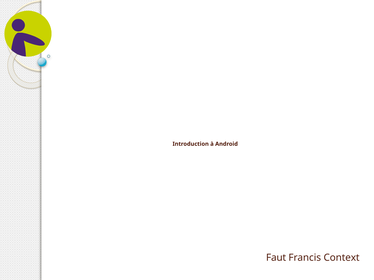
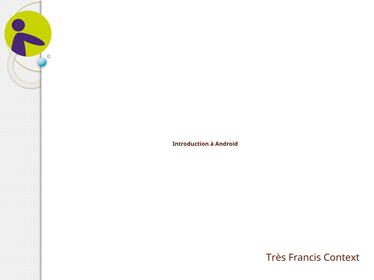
Faut: Faut -> Très (276, 258)
